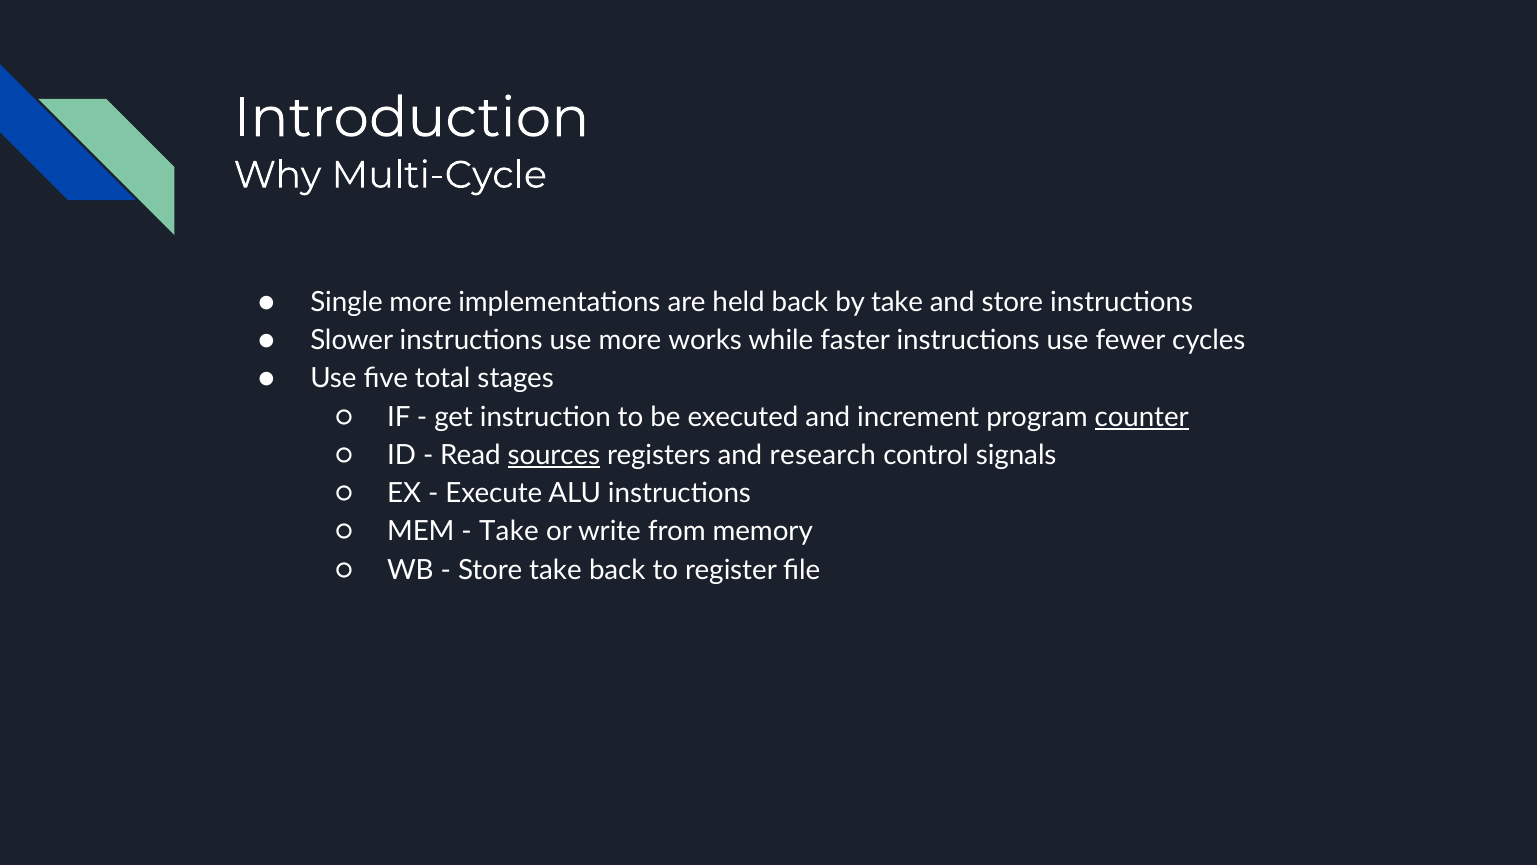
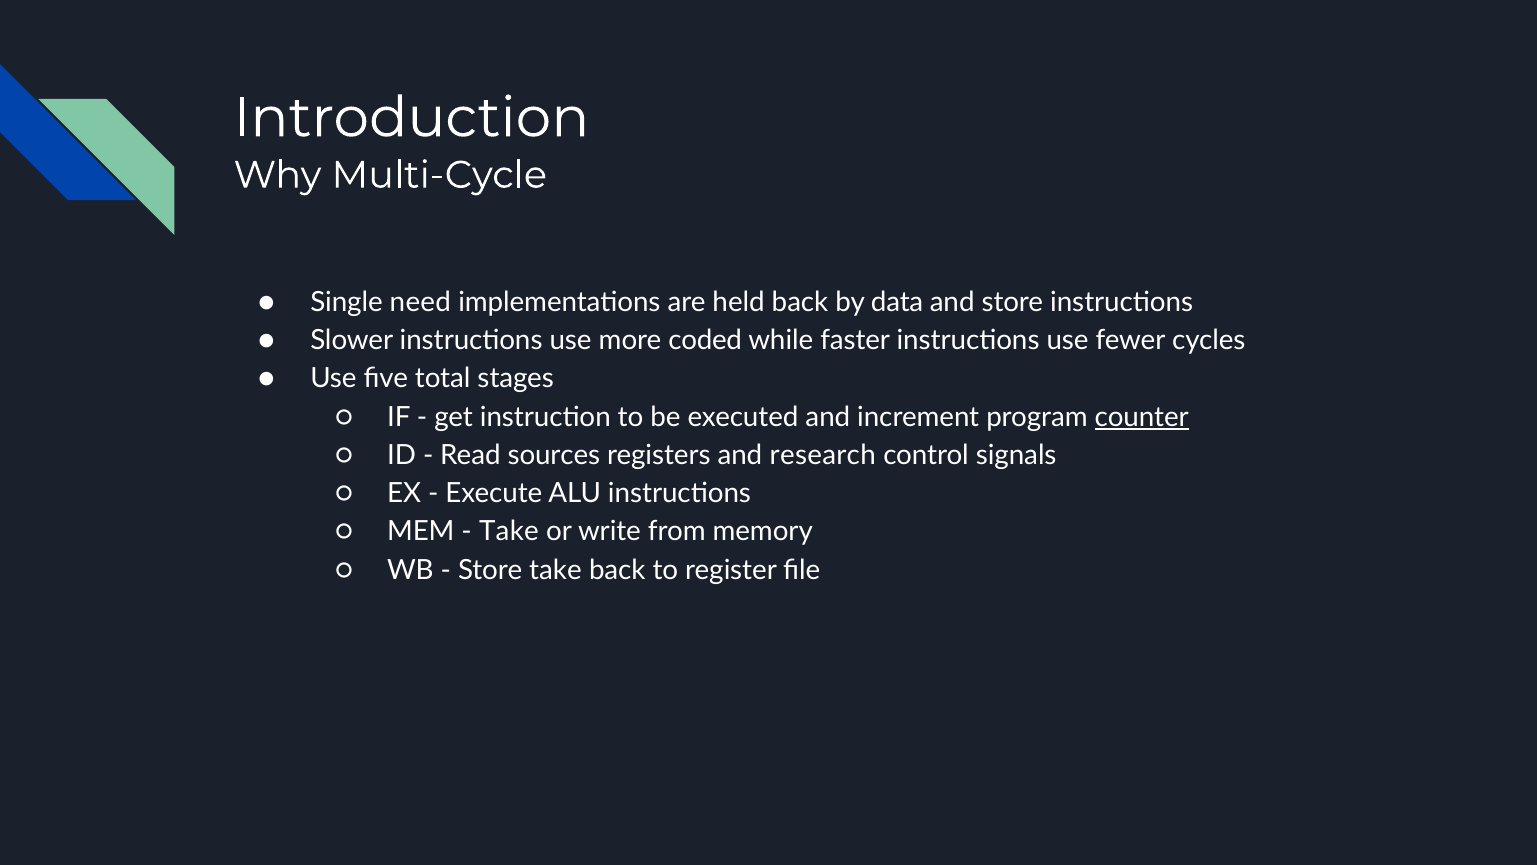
Single more: more -> need (420, 302)
by take: take -> data (897, 302)
works: works -> coded (705, 340)
sources underline: present -> none (554, 455)
